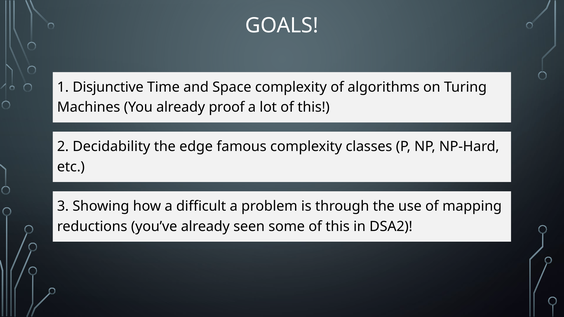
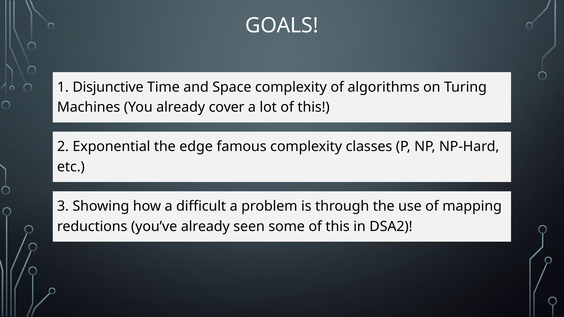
proof: proof -> cover (227, 107)
Decidability: Decidability -> Exponential (111, 147)
